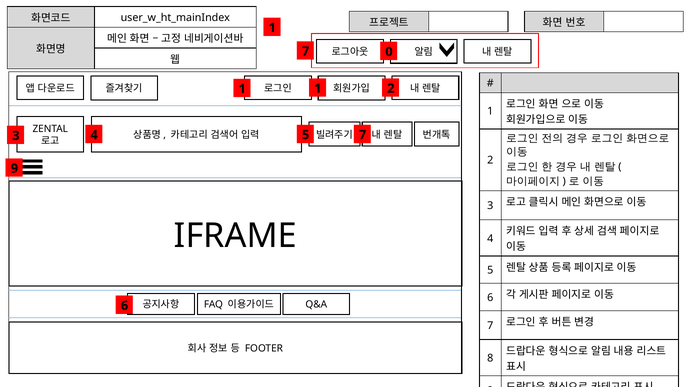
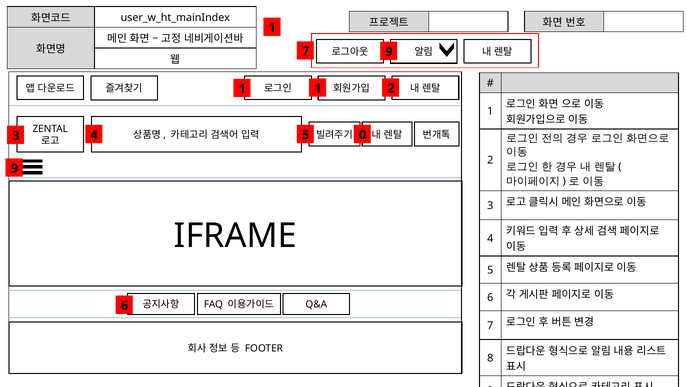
7 0: 0 -> 9 (389, 52)
5 7: 7 -> 0 (363, 135)
